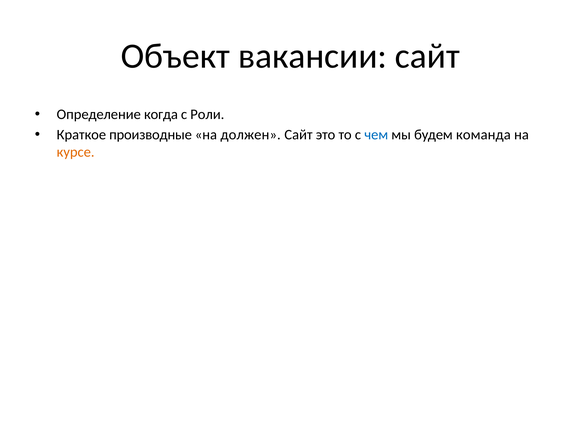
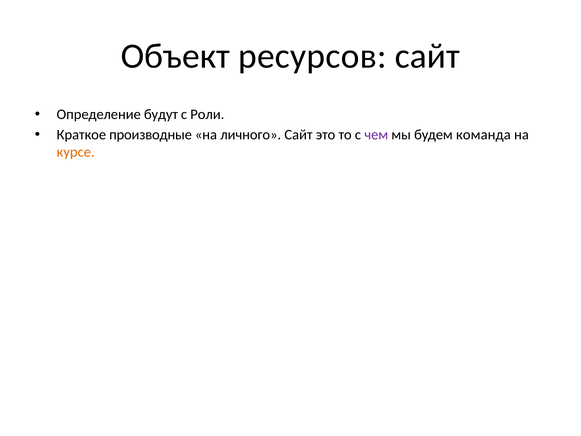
вакансии: вакансии -> ресурсов (312, 56)
когда: когда -> будут (161, 114)
должен: должен -> личного (251, 135)
чем colour: blue -> purple (376, 135)
